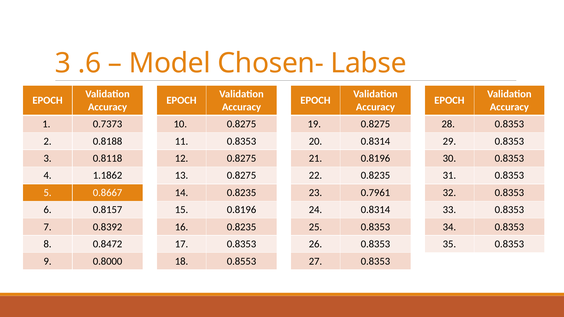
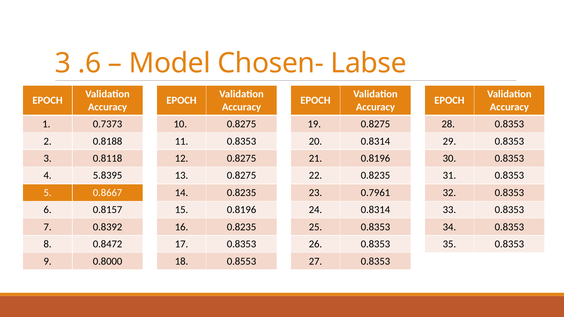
1.1862: 1.1862 -> 5.8395 (108, 176)
